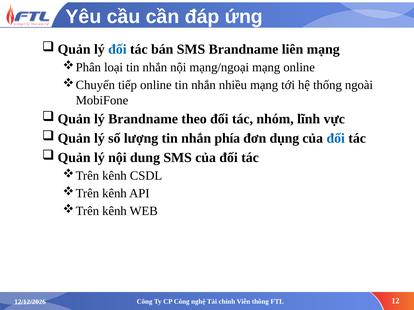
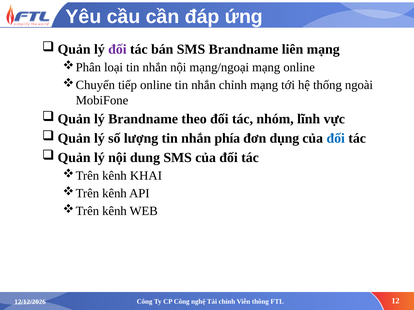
đối colour: blue -> purple (117, 49)
nhiều: nhiều -> chỉnh (233, 85)
CSDL: CSDL -> KHAI (146, 176)
